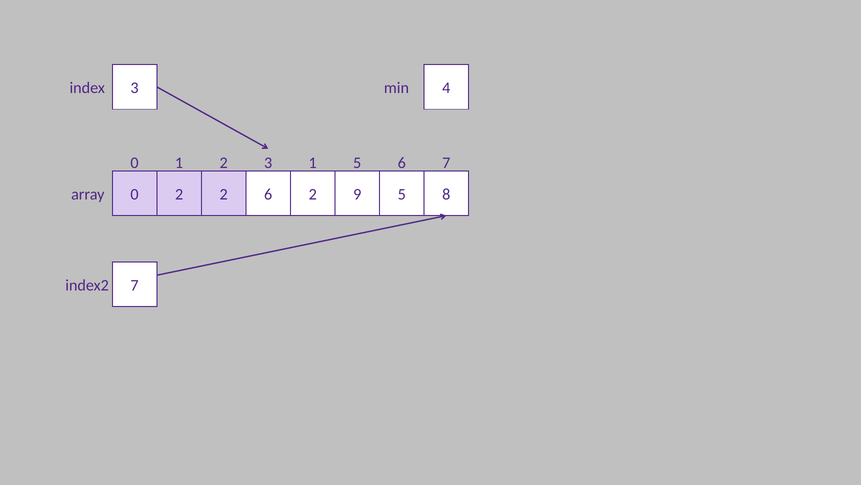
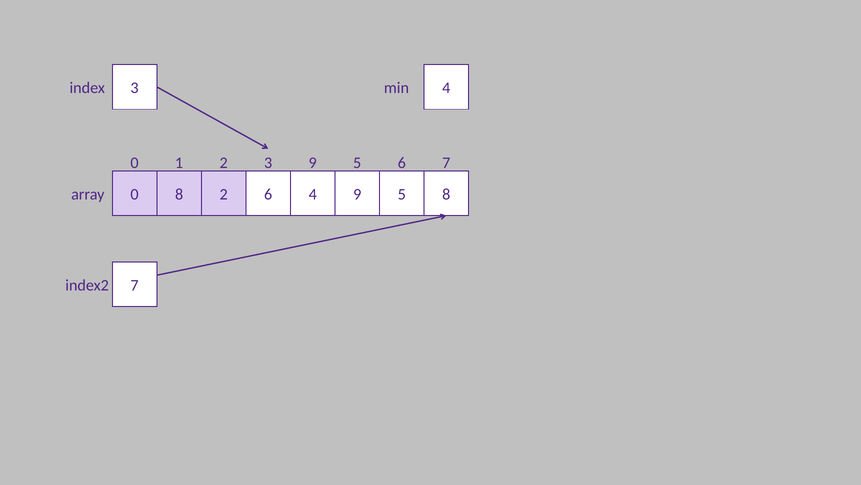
3 1: 1 -> 9 (313, 162)
0 2: 2 -> 8 (179, 194)
6 2: 2 -> 4 (313, 194)
